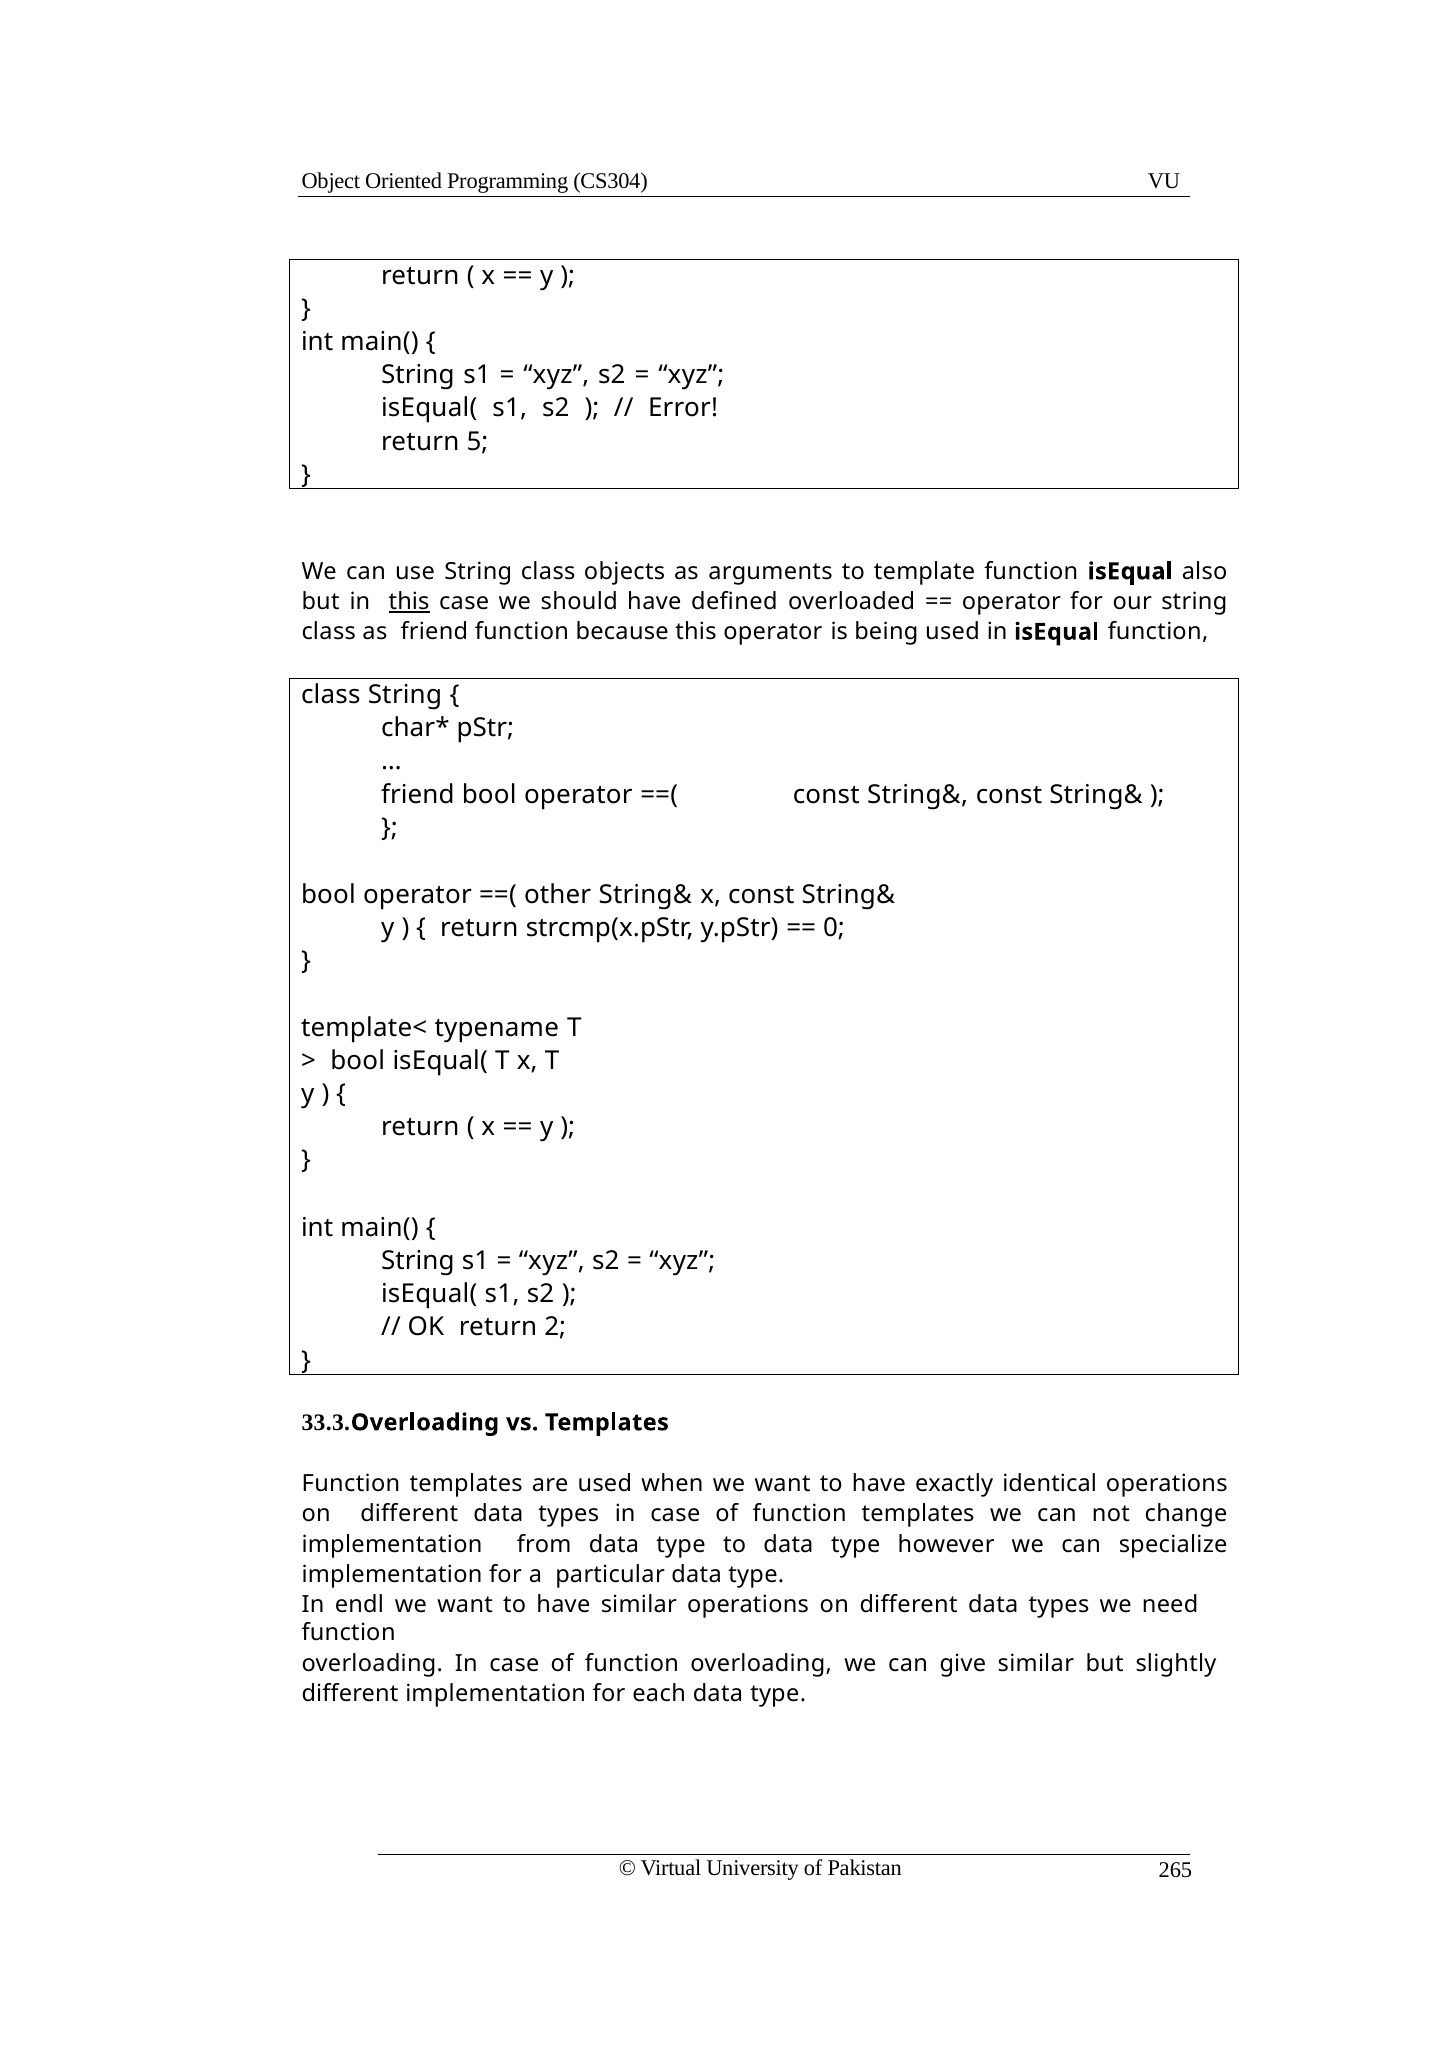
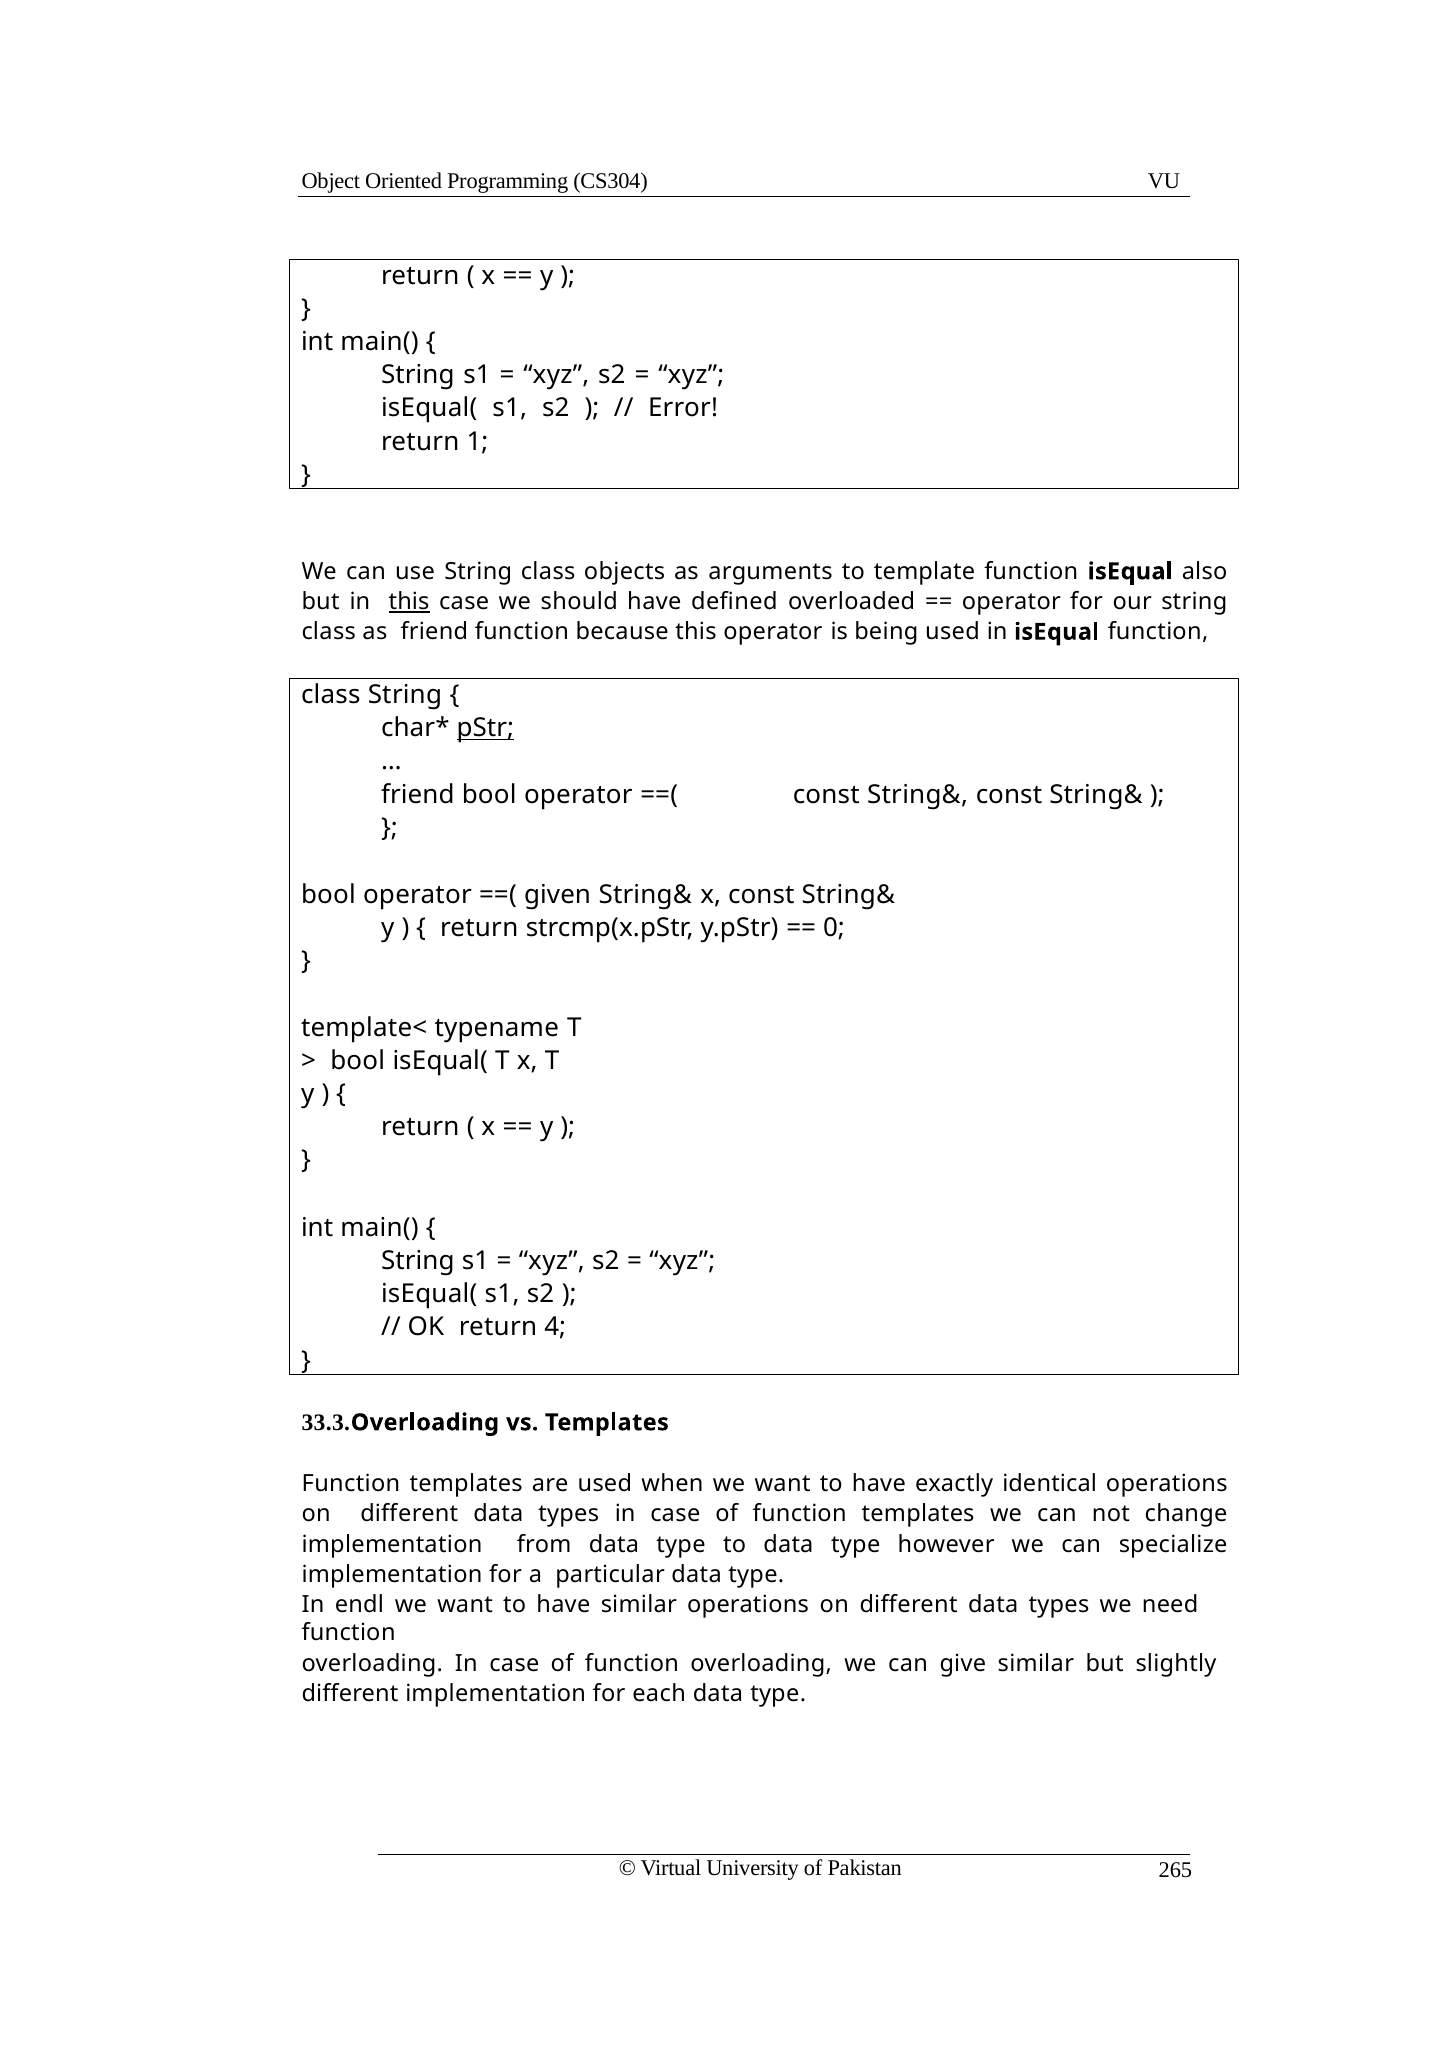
5: 5 -> 1 (478, 441)
pStr underline: none -> present (485, 728)
other: other -> given (558, 895)
2: 2 -> 4 (555, 1327)
